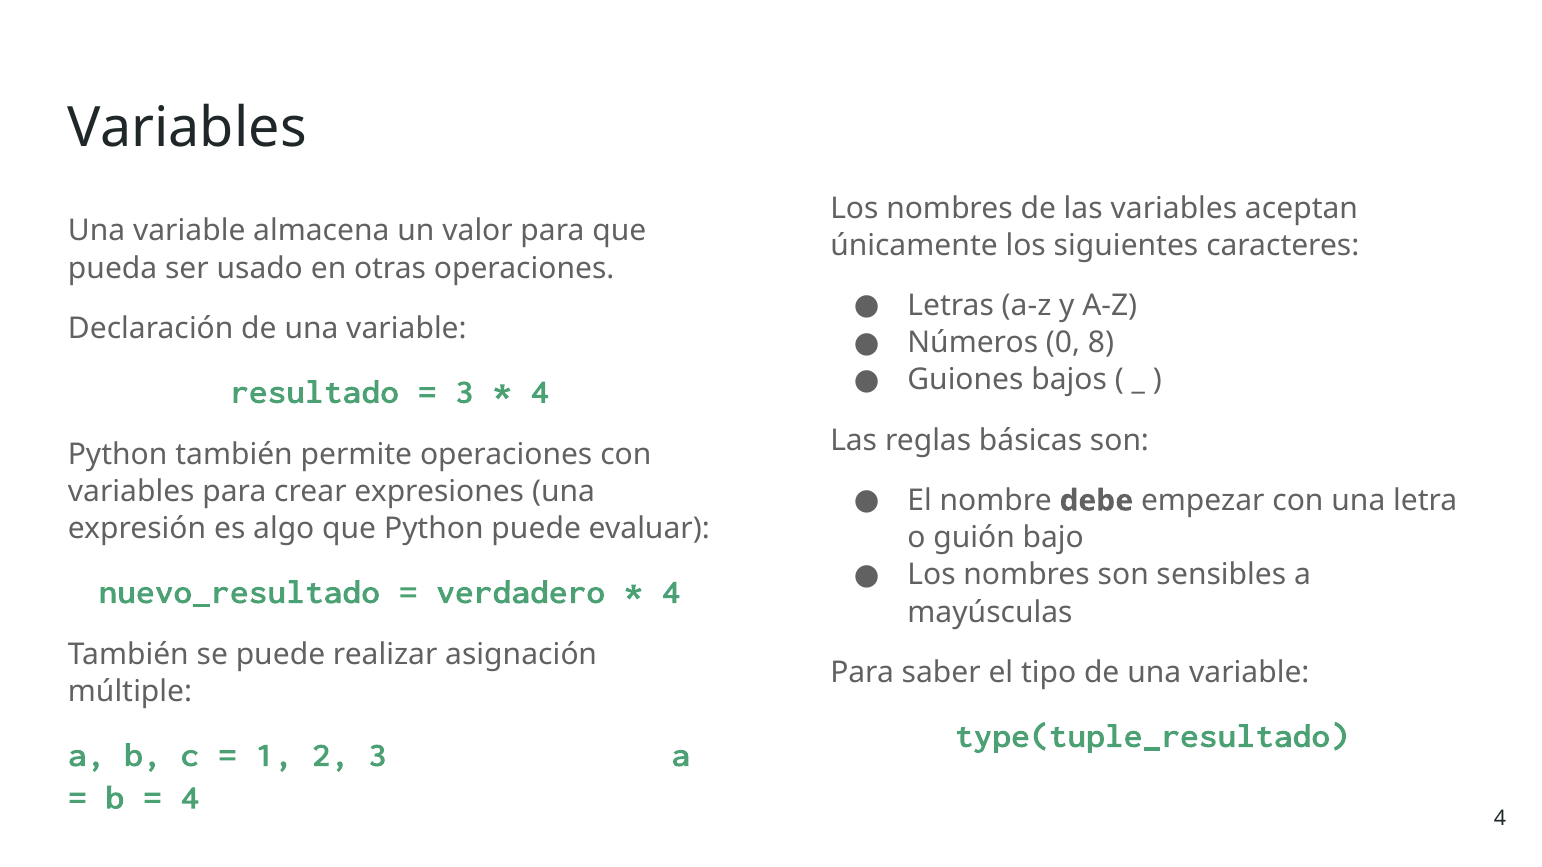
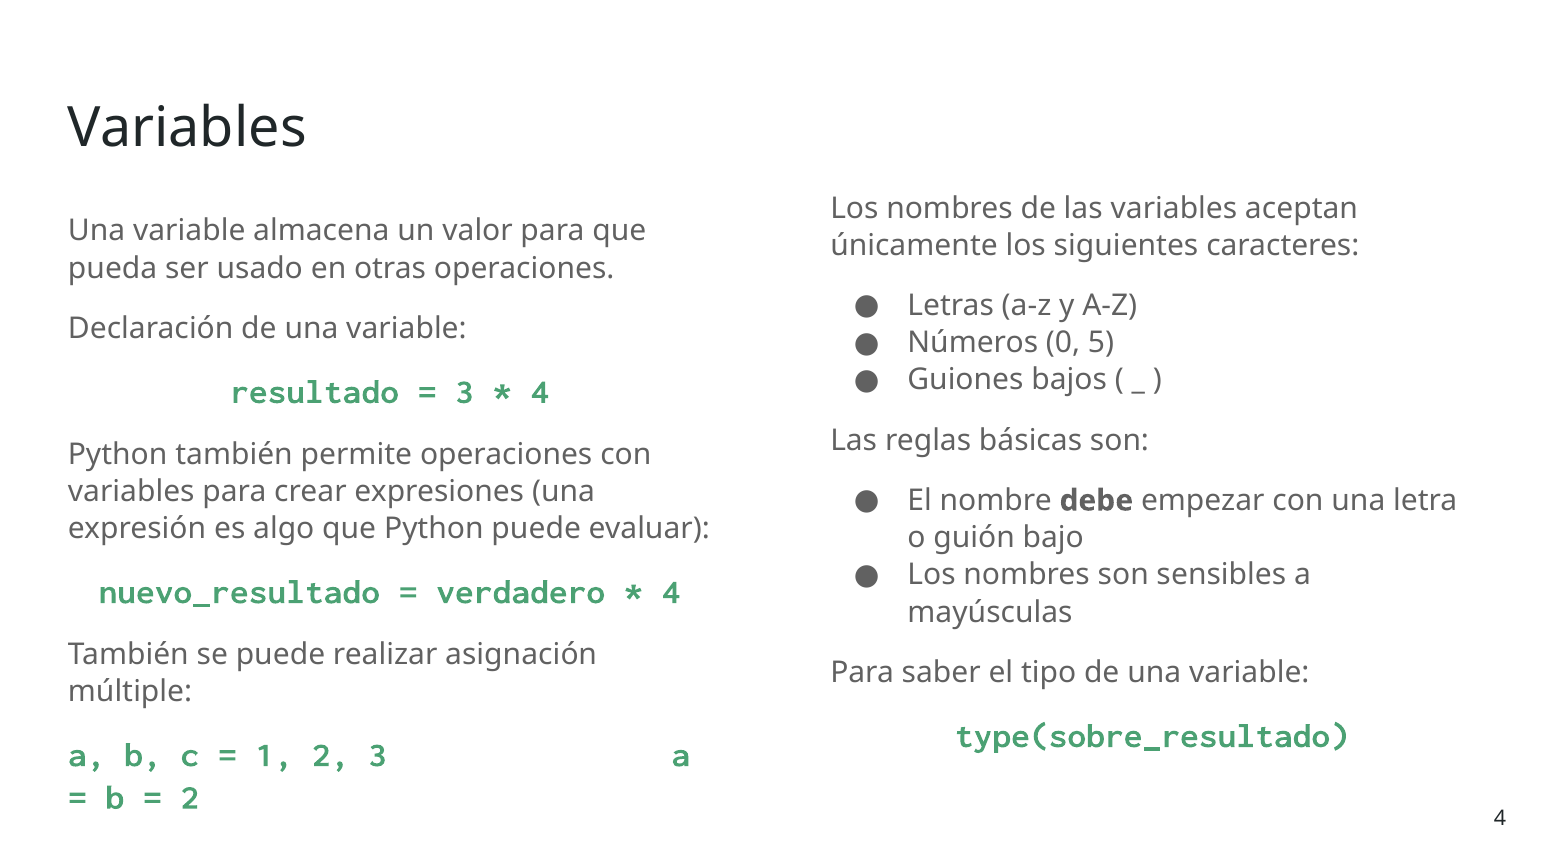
8: 8 -> 5 (1101, 343)
type(tuple_resultado: type(tuple_resultado -> type(sobre_resultado (1152, 736)
4: 4 -> 2 (190, 798)
